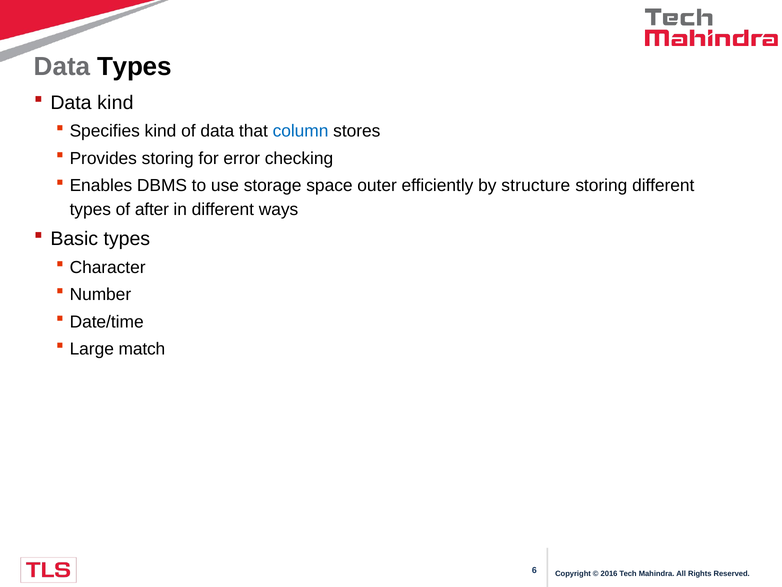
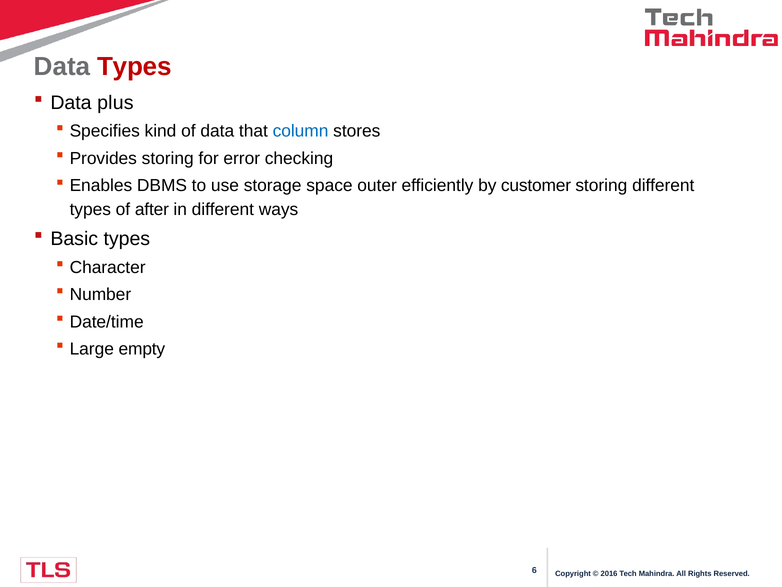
Types colour: black -> red (134, 67)
Data kind: kind -> plus (115, 103)
structure: structure -> customer (536, 185)
match: match -> empty (142, 349)
